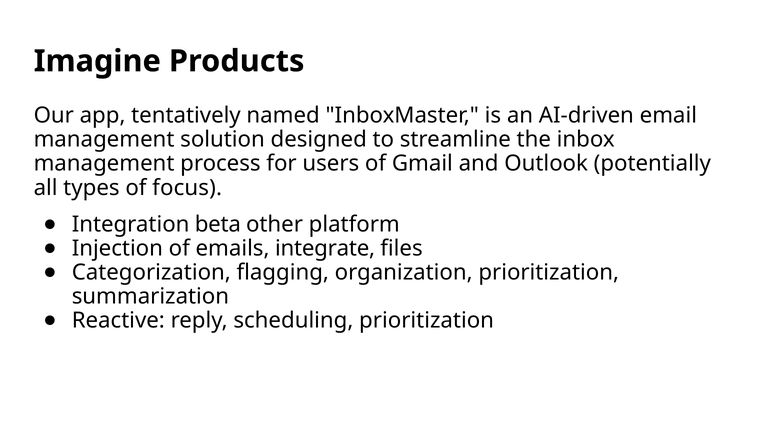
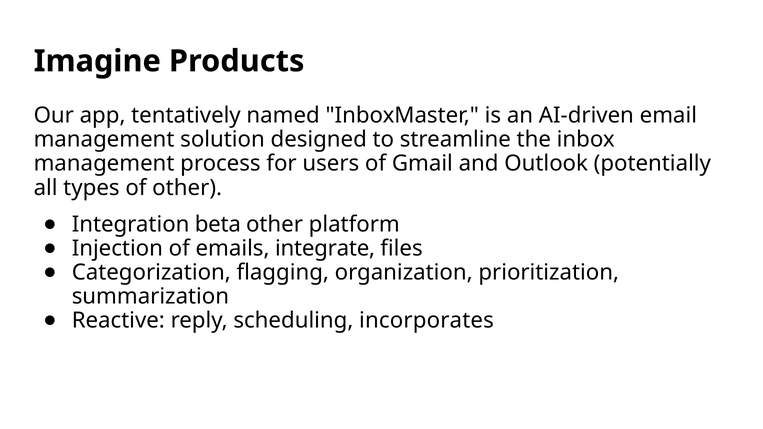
of focus: focus -> other (187, 188)
scheduling prioritization: prioritization -> incorporates (426, 321)
